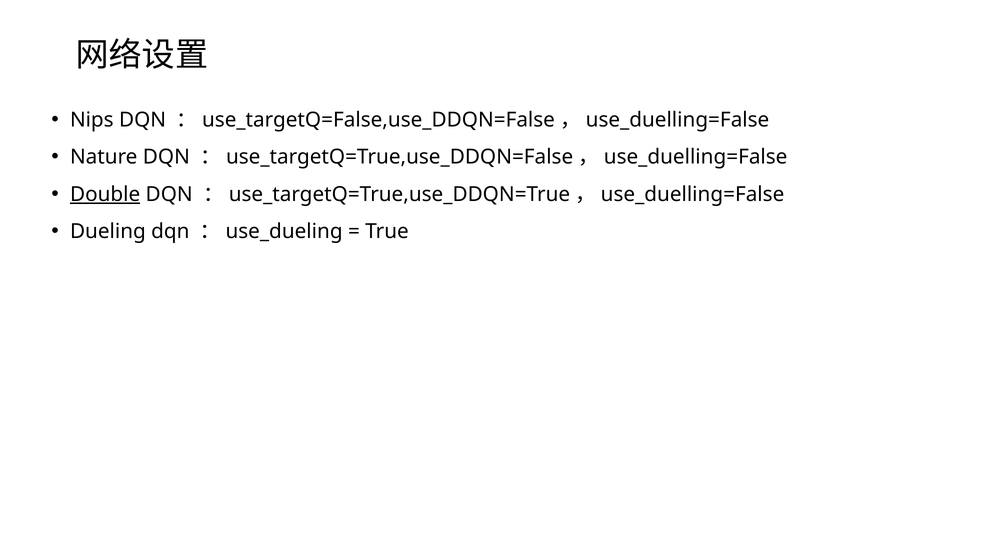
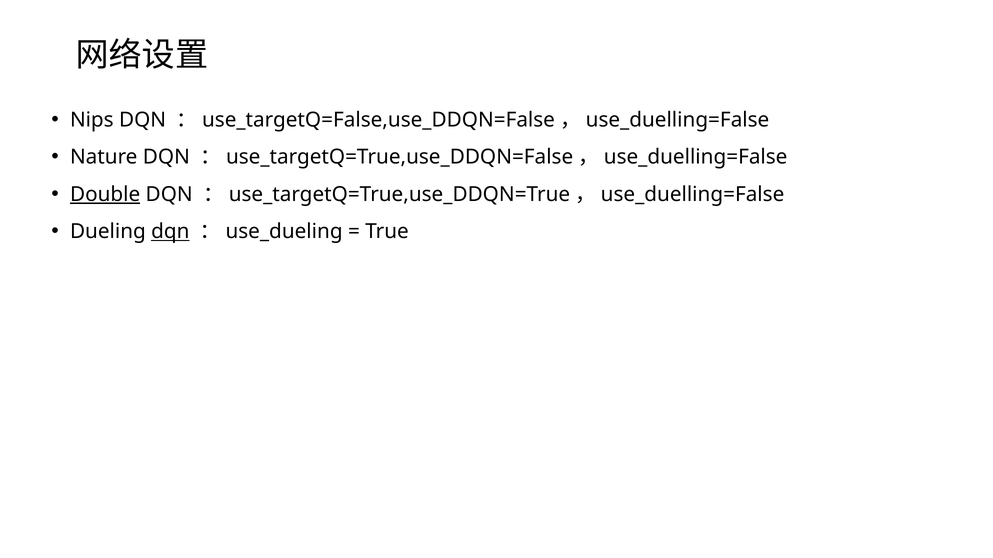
dqn underline: none -> present (170, 232)
